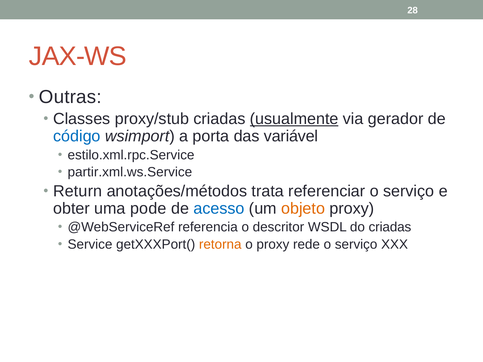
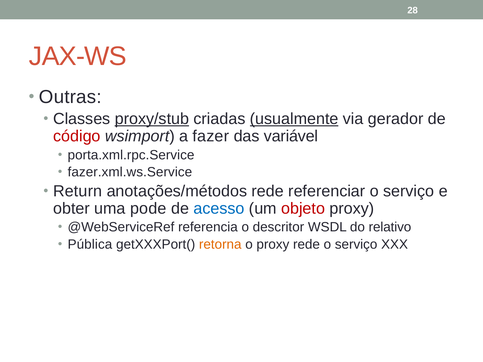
proxy/stub underline: none -> present (152, 119)
código colour: blue -> red (77, 136)
porta: porta -> fazer (211, 136)
estilo.xml.rpc.Service: estilo.xml.rpc.Service -> porta.xml.rpc.Service (131, 155)
partir.xml.ws.Service: partir.xml.ws.Service -> fazer.xml.ws.Service (130, 172)
anotações/métodos trata: trata -> rede (268, 191)
objeto colour: orange -> red (303, 209)
do criadas: criadas -> relativo (390, 227)
Service: Service -> Pública (90, 245)
